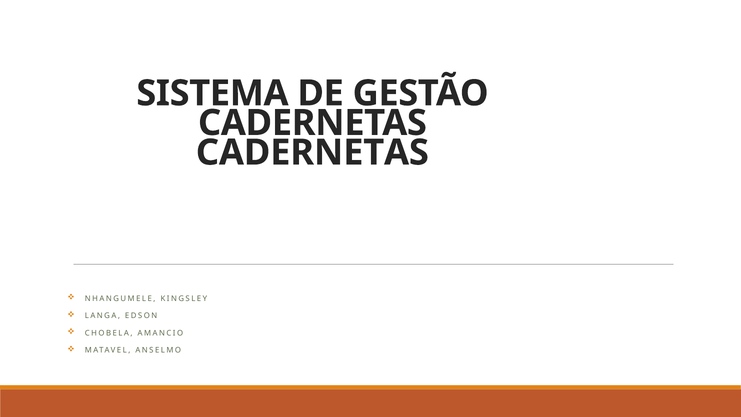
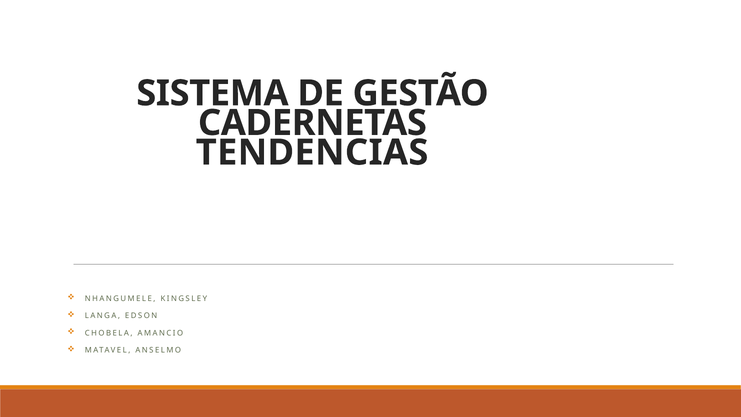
CADERNETAS: CADERNETAS -> TENDENCIAS (312, 153)
